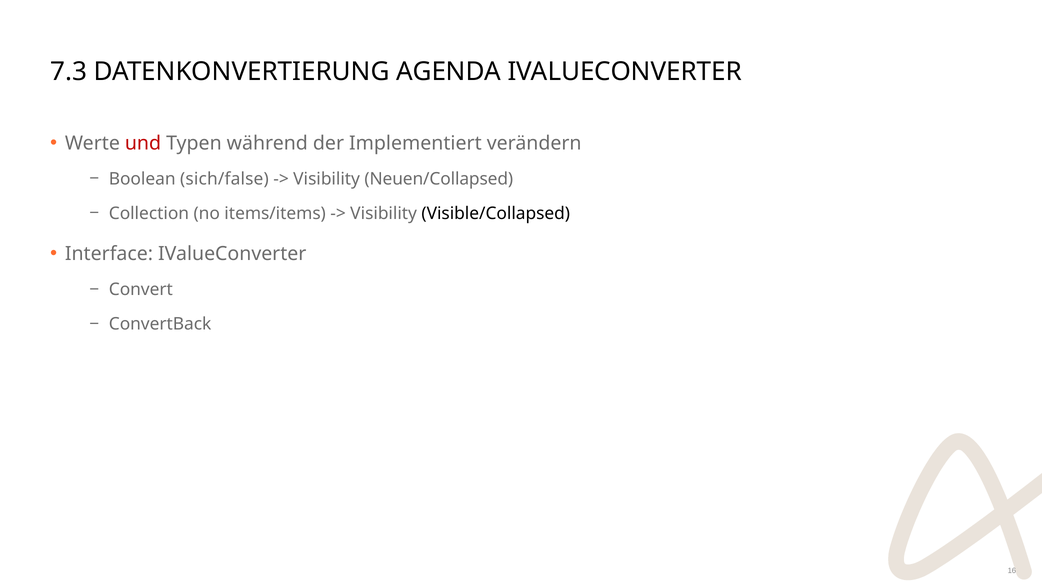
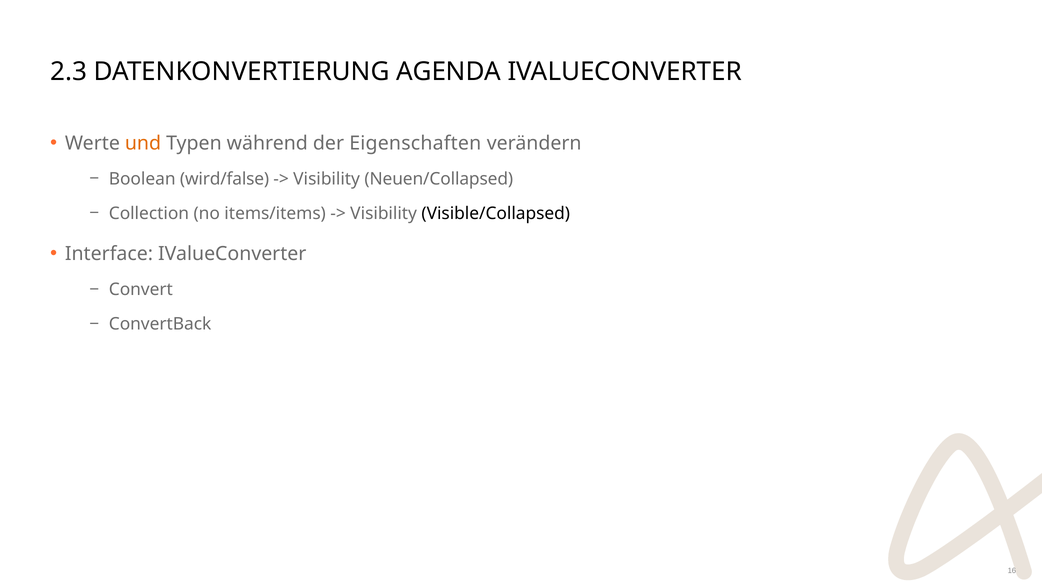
7.3: 7.3 -> 2.3 (69, 72)
und colour: red -> orange (143, 143)
Implementiert: Implementiert -> Eigenschaften (415, 143)
sich/false: sich/false -> wird/false (225, 179)
